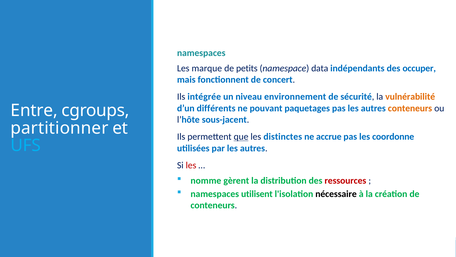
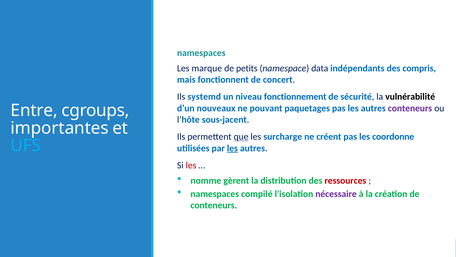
occuper: occuper -> compris (419, 68)
intégrée: intégrée -> systemd (204, 97)
environnement: environnement -> fonctionnement (295, 97)
vulnérabilité colour: orange -> black (410, 97)
différents: différents -> nouveaux (216, 108)
conteneurs colour: orange -> purple (410, 108)
partitionner: partitionner -> importantes (60, 128)
distinctes: distinctes -> surcharge (283, 137)
accrue: accrue -> créent (329, 137)
les underline: none -> present (232, 148)
utilisent: utilisent -> compilé (257, 194)
nécessaire colour: black -> purple (336, 194)
